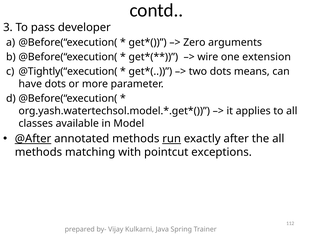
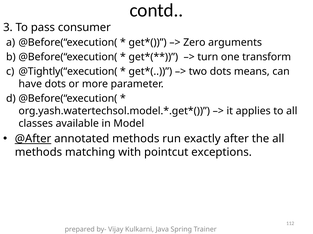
developer: developer -> consumer (84, 27)
wire: wire -> turn (208, 57)
extension: extension -> transform (267, 57)
run underline: present -> none (172, 139)
